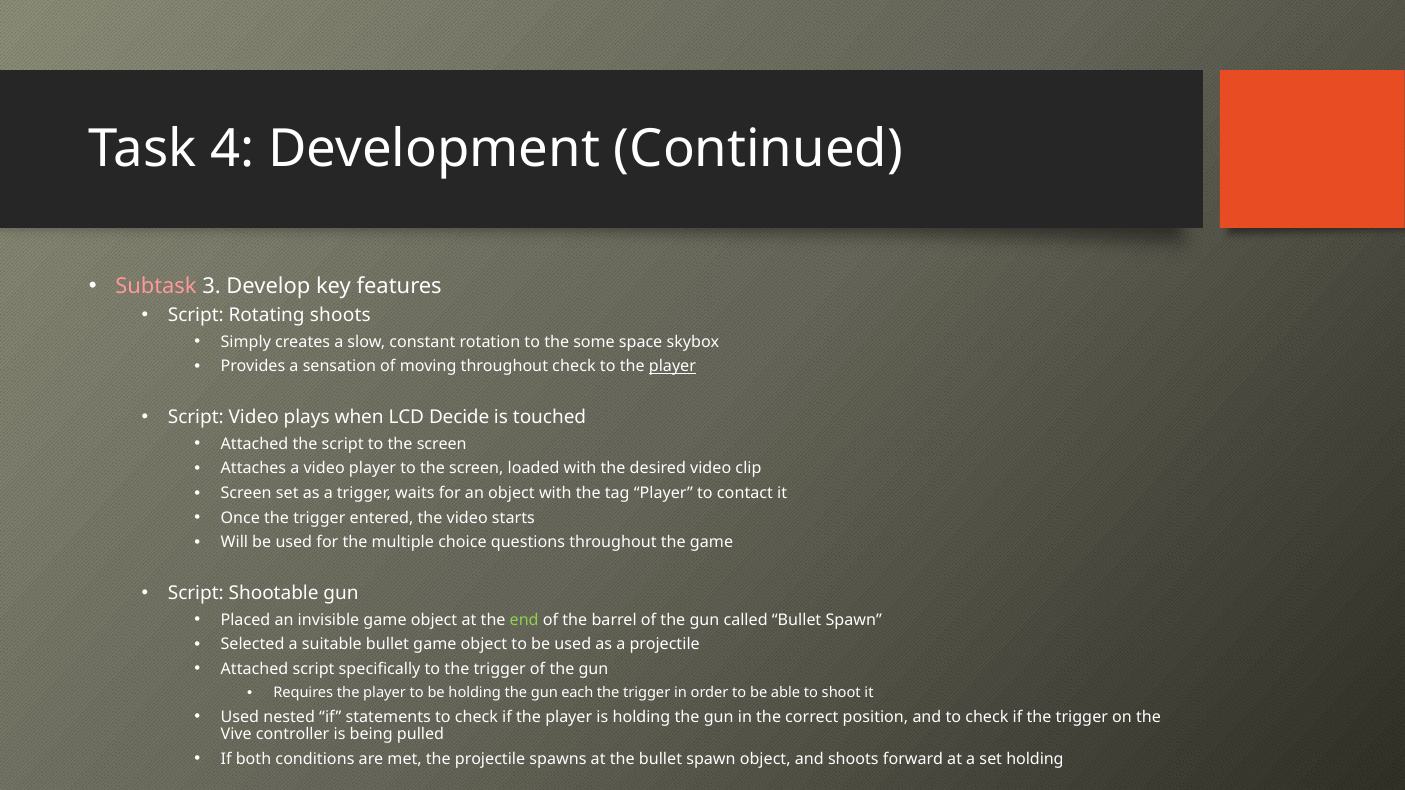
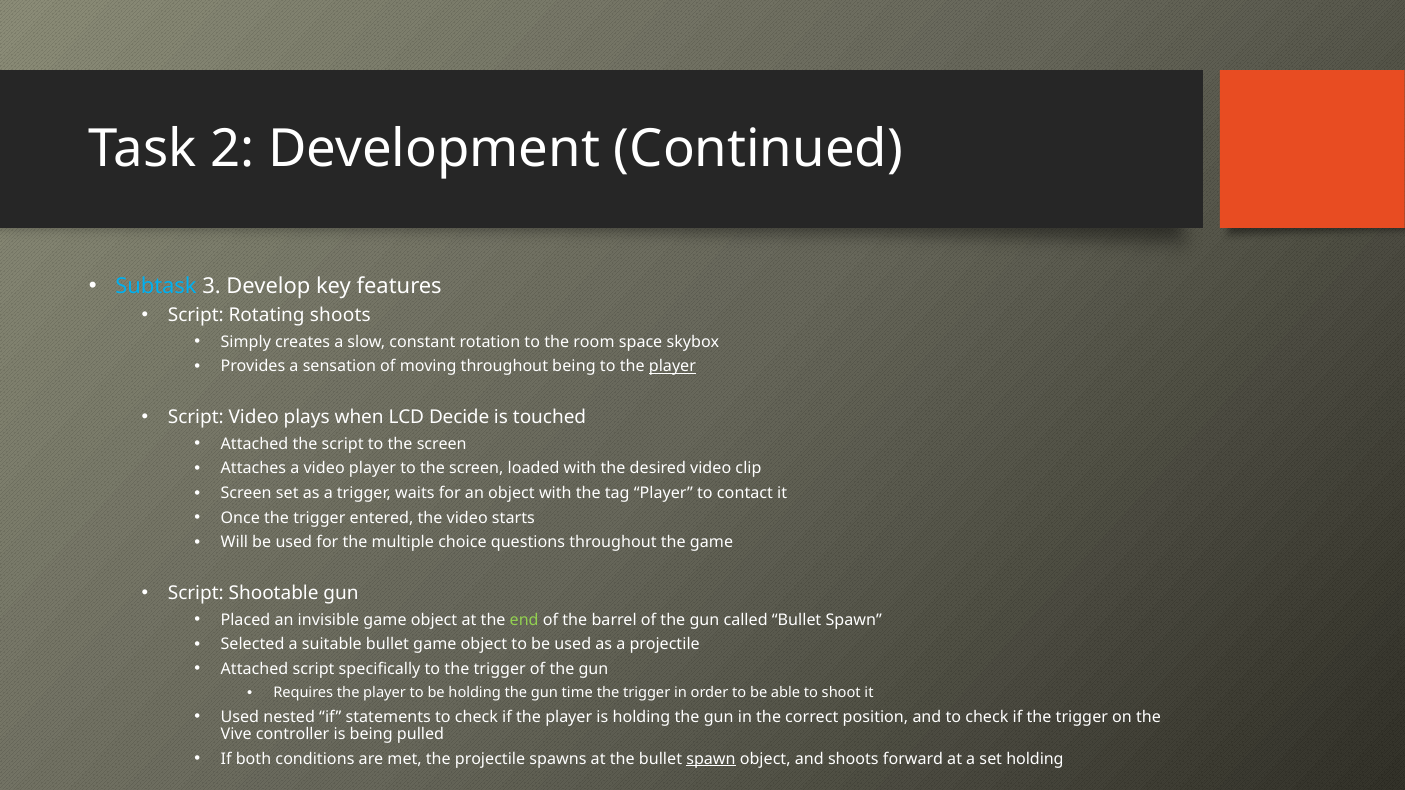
4: 4 -> 2 (233, 149)
Subtask colour: pink -> light blue (156, 286)
some: some -> room (594, 342)
throughout check: check -> being (574, 367)
each: each -> time (577, 693)
spawn underline: none -> present (711, 759)
